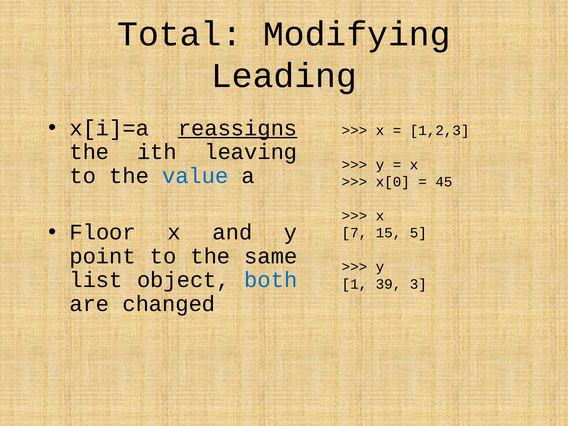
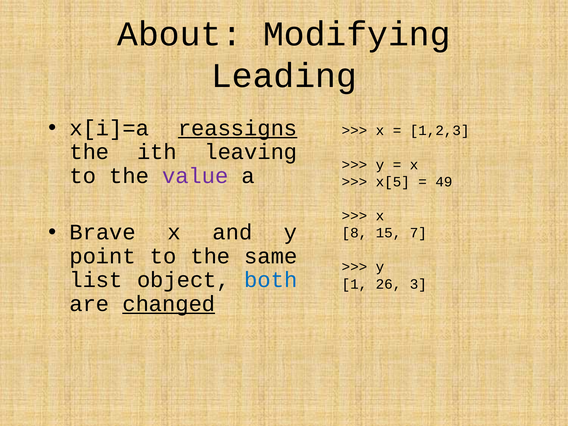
Total: Total -> About (180, 34)
value colour: blue -> purple (195, 176)
x[0: x[0 -> x[5 (393, 182)
45: 45 -> 49 (444, 182)
Floor: Floor -> Brave (103, 232)
7: 7 -> 8 (354, 233)
5: 5 -> 7 (418, 233)
39: 39 -> 26 (389, 284)
changed underline: none -> present (169, 304)
